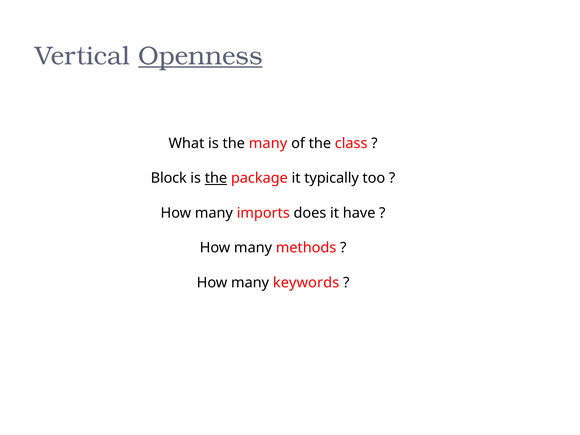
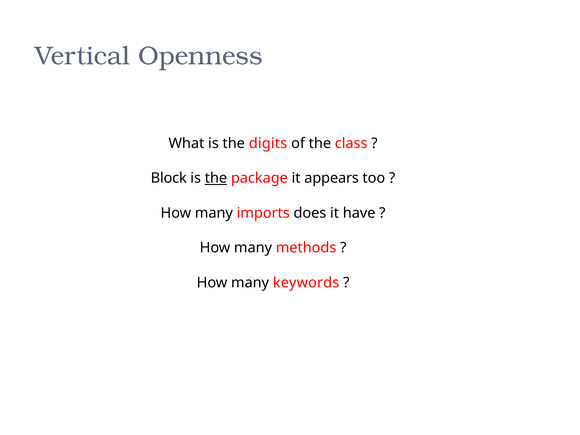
Openness underline: present -> none (200, 56)
the many: many -> digits (268, 143)
typically: typically -> appears (332, 178)
